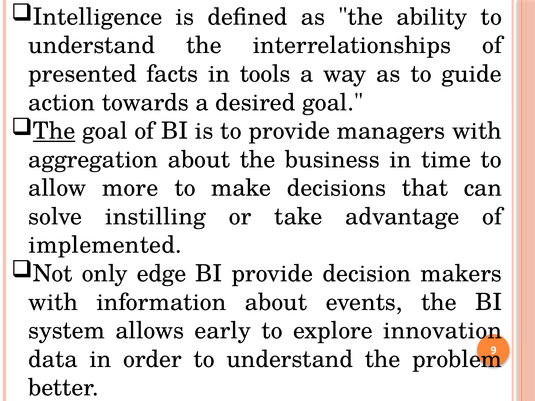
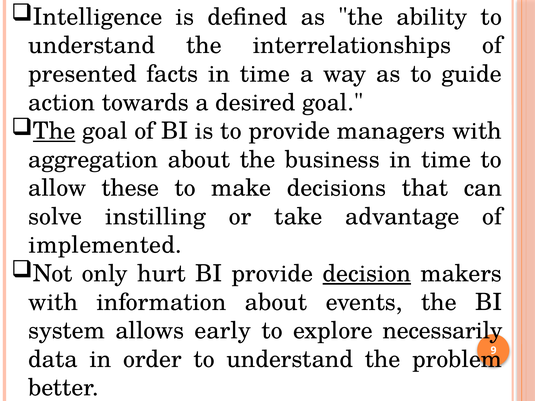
facts in tools: tools -> time (265, 74)
more: more -> these (130, 188)
edge: edge -> hurt (162, 274)
decision underline: none -> present (367, 274)
innovation: innovation -> necessarily (443, 331)
